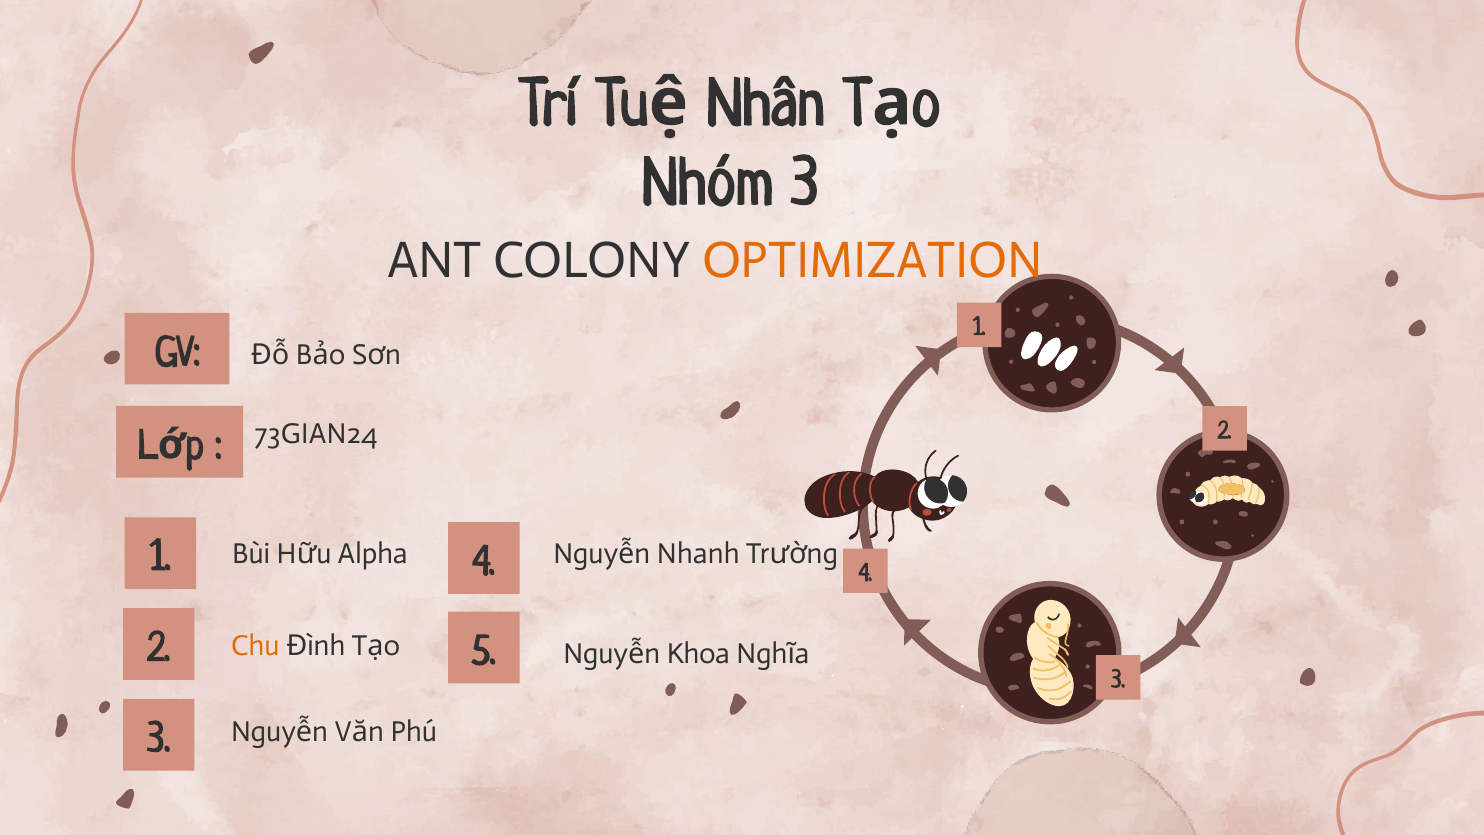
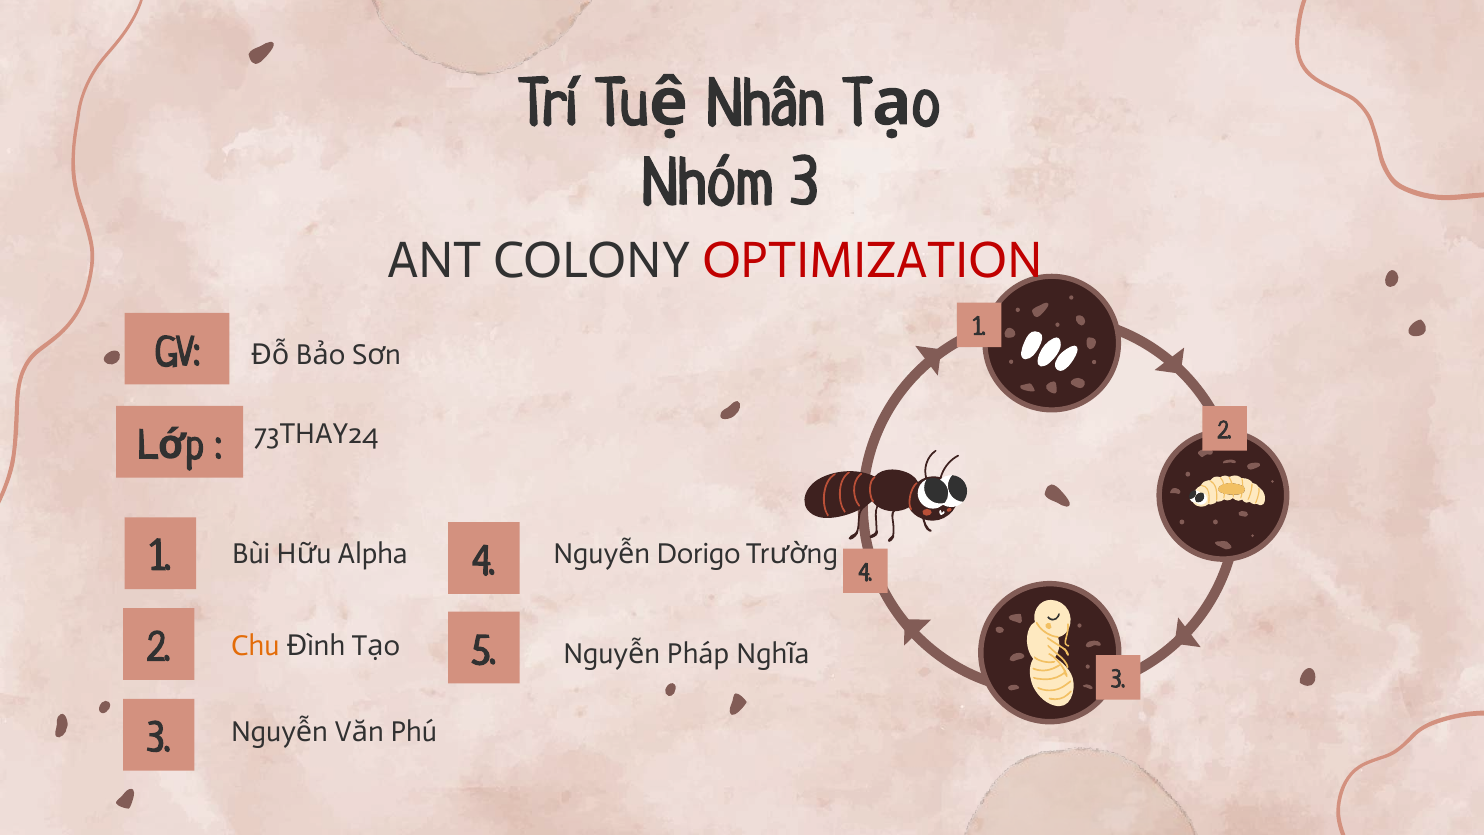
OPTIMIZATION colour: orange -> red (873, 260)
73GIAN24: 73GIAN24 -> 73THAY24 (316, 434)
Nhanh: Nhanh -> Dorigo (699, 554)
Khoa: Khoa -> Pháp (698, 654)
